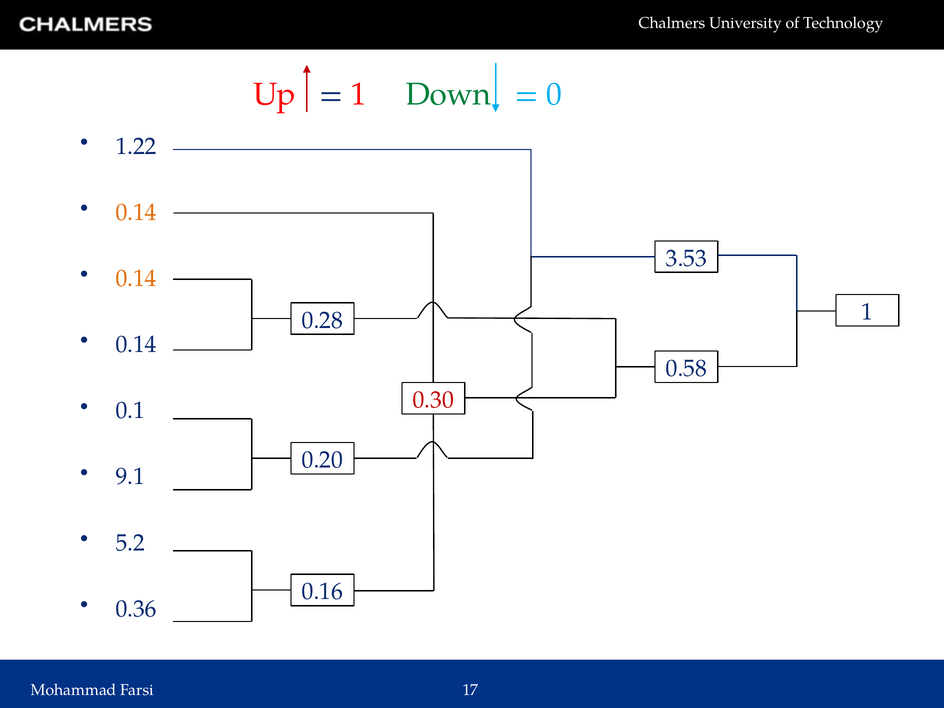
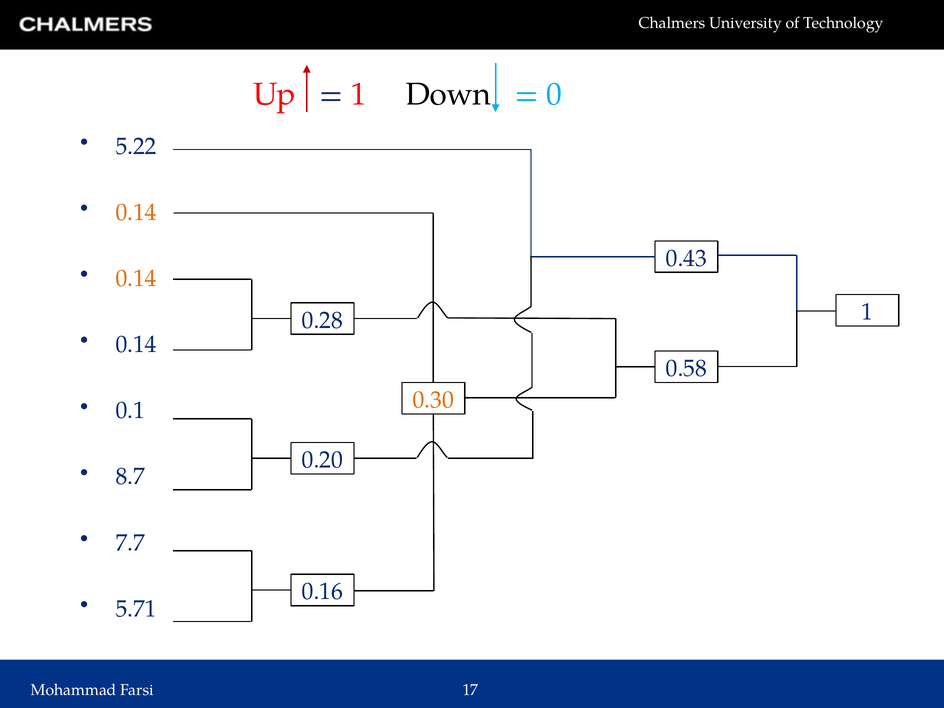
Down colour: green -> black (449, 95)
1.22: 1.22 -> 5.22 (136, 146)
3.53: 3.53 -> 0.43 (686, 258)
0.30 colour: red -> orange (433, 400)
9.1: 9.1 -> 8.7 (130, 477)
5.2: 5.2 -> 7.7 (130, 543)
0.36: 0.36 -> 5.71 (136, 609)
